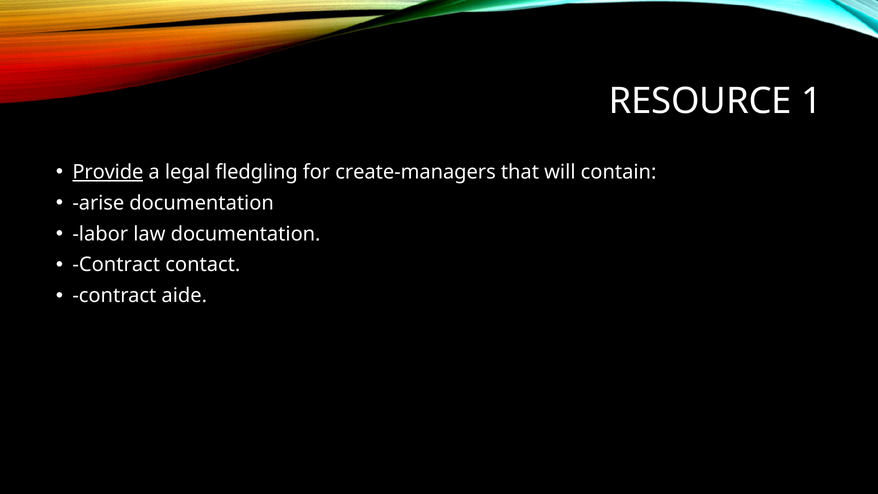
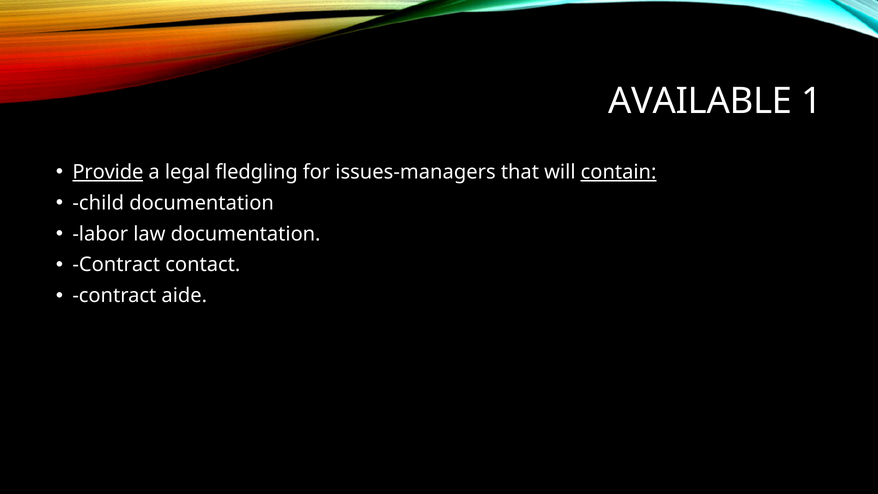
RESOURCE: RESOURCE -> AVAILABLE (700, 101)
create-managers: create-managers -> issues-managers (415, 172)
contain underline: none -> present (619, 172)
arise: arise -> child (98, 203)
